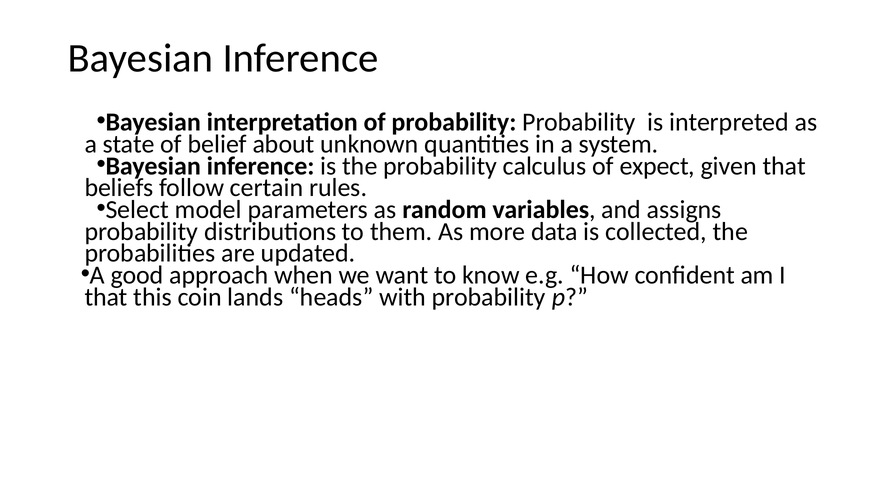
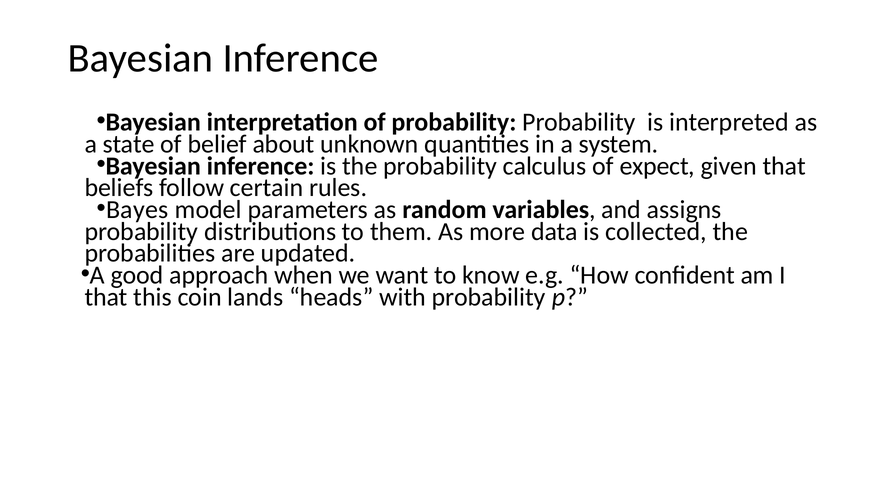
Select: Select -> Bayes (137, 210)
